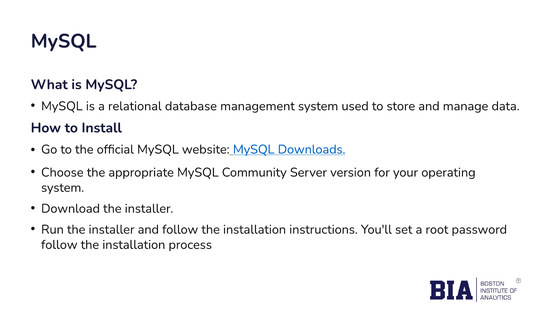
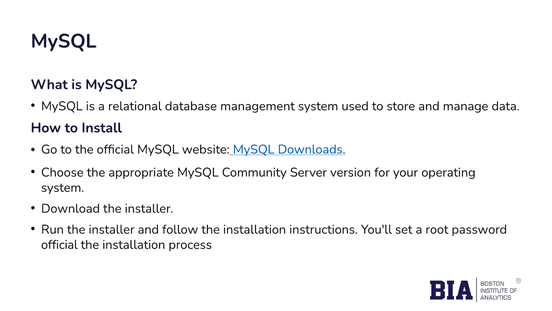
follow: follow -> official (59, 244)
